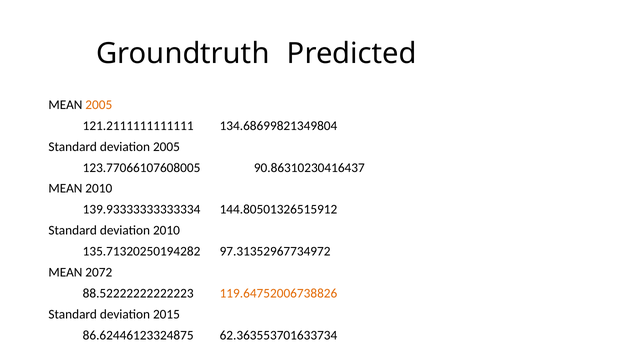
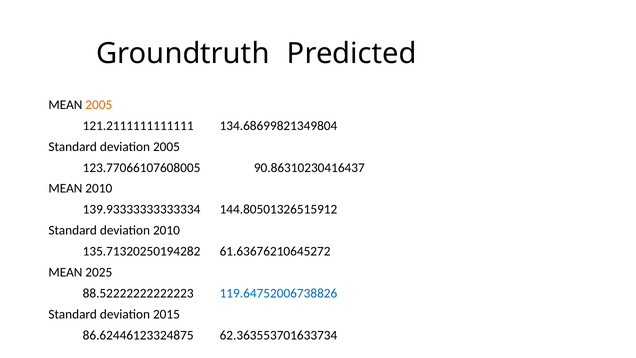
97.31352967734972: 97.31352967734972 -> 61.63676210645272 (275, 251)
2072: 2072 -> 2025 (99, 272)
119.64752006738826 colour: orange -> blue (278, 293)
